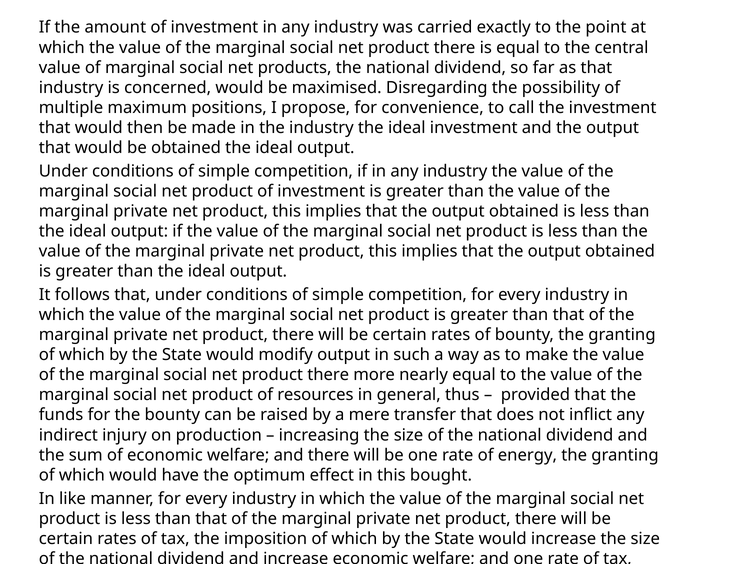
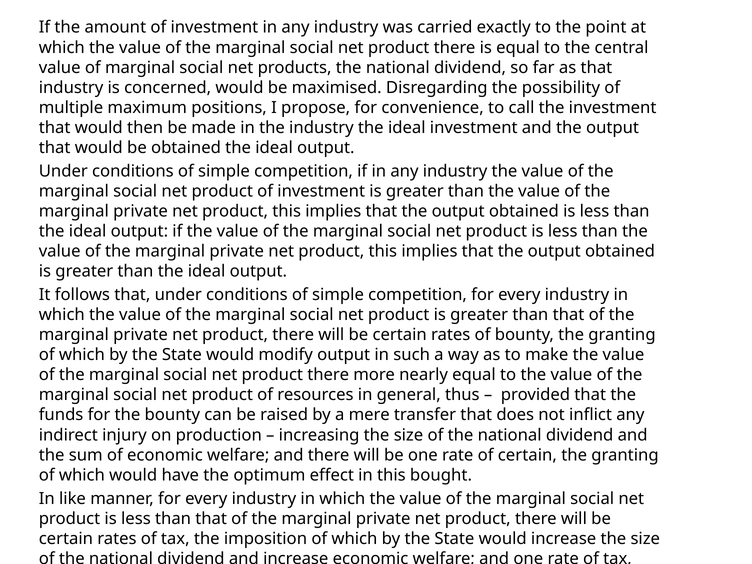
of energy: energy -> certain (527, 455)
